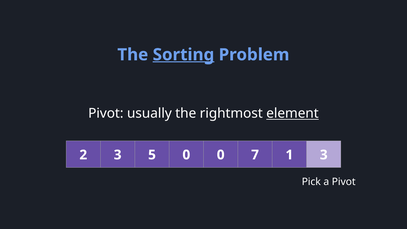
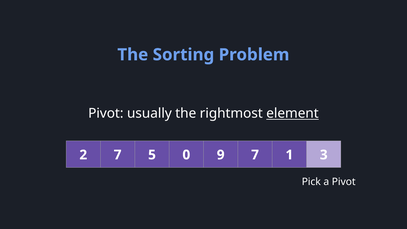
Sorting underline: present -> none (183, 55)
2 3: 3 -> 7 (118, 155)
0 0: 0 -> 9 (221, 155)
